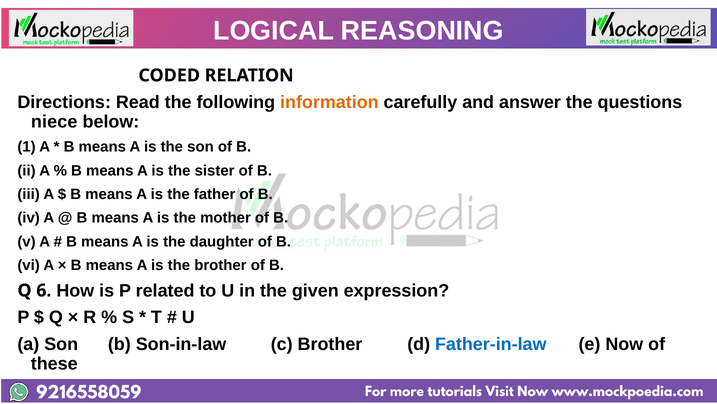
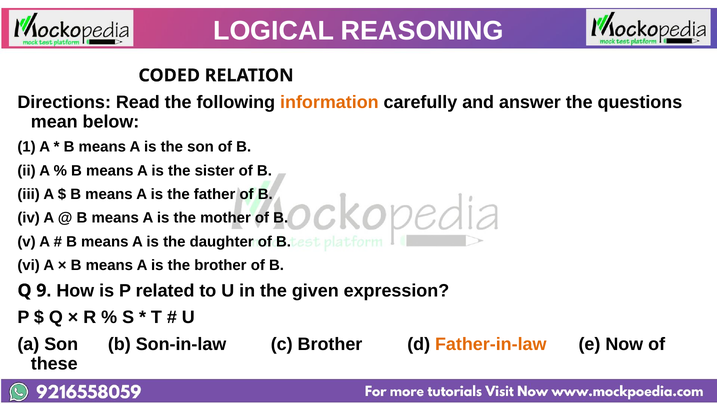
niece: niece -> mean (54, 121)
6: 6 -> 9 (41, 290)
Father-in-law colour: blue -> orange (491, 344)
